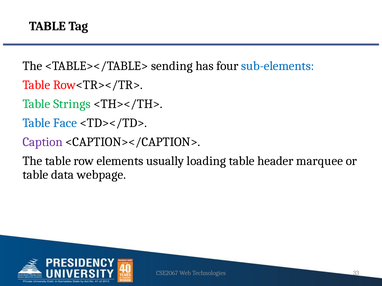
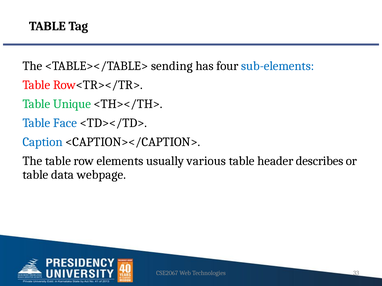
Strings: Strings -> Unique (72, 104)
Caption colour: purple -> blue (43, 142)
loading: loading -> various (206, 161)
marquee: marquee -> describes (320, 161)
